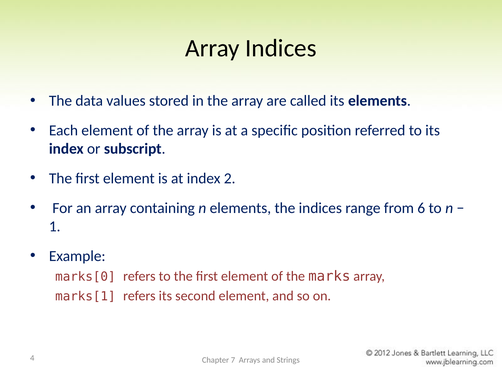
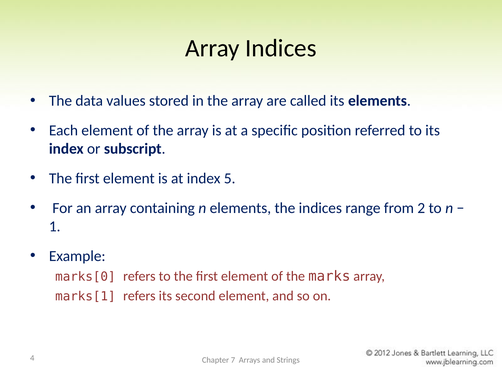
2: 2 -> 5 (230, 178)
6: 6 -> 2 (421, 208)
